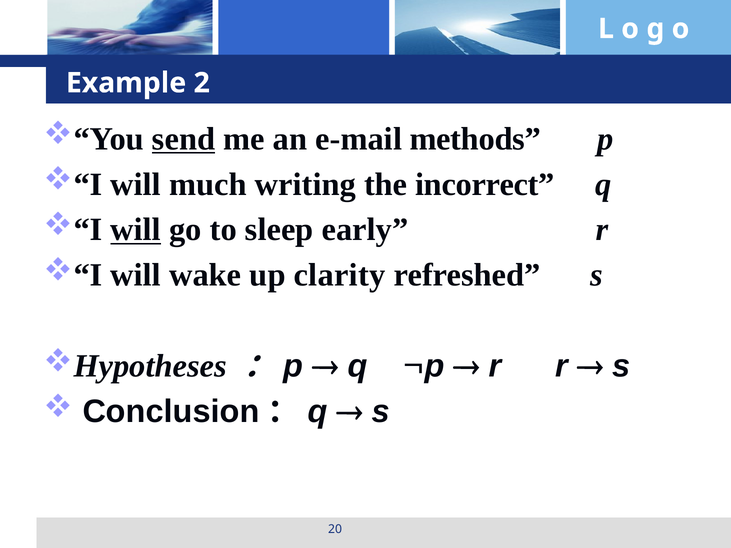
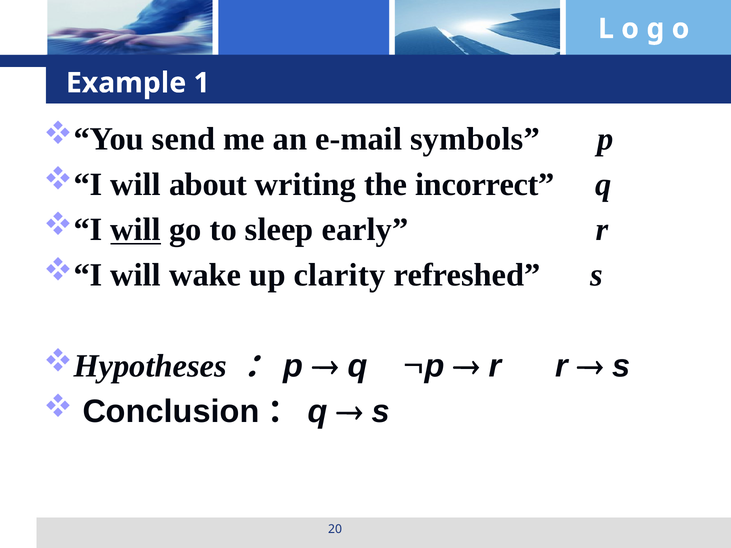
2: 2 -> 1 (202, 83)
send underline: present -> none (184, 139)
methods: methods -> symbols (475, 139)
much: much -> about (208, 184)
